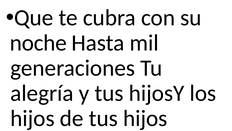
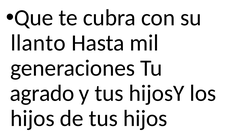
noche: noche -> llanto (38, 43)
alegría: alegría -> agrado (42, 93)
